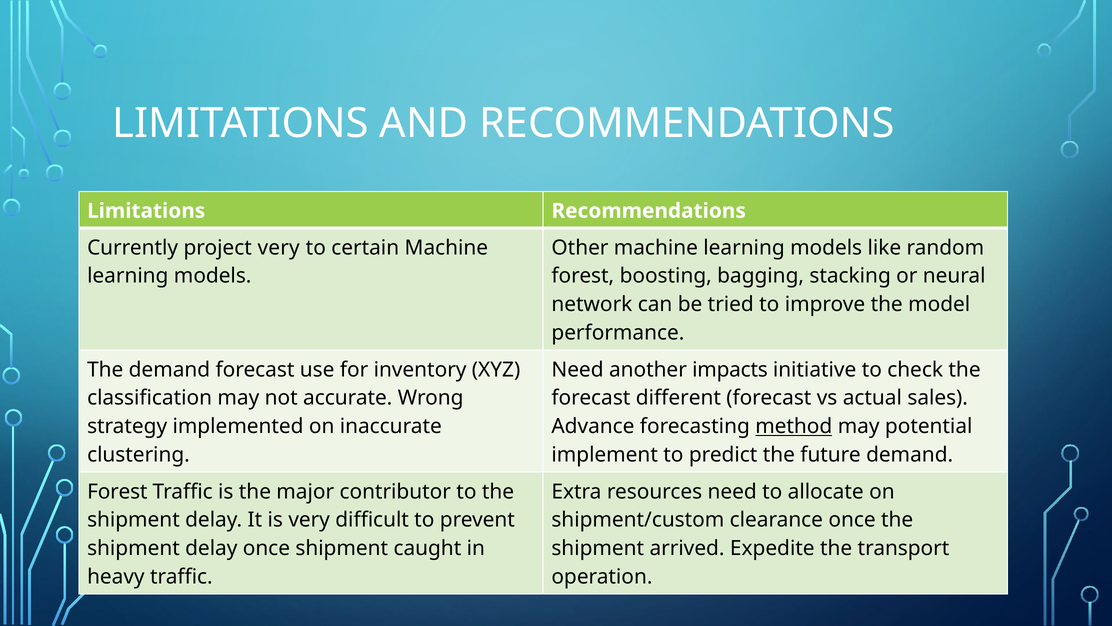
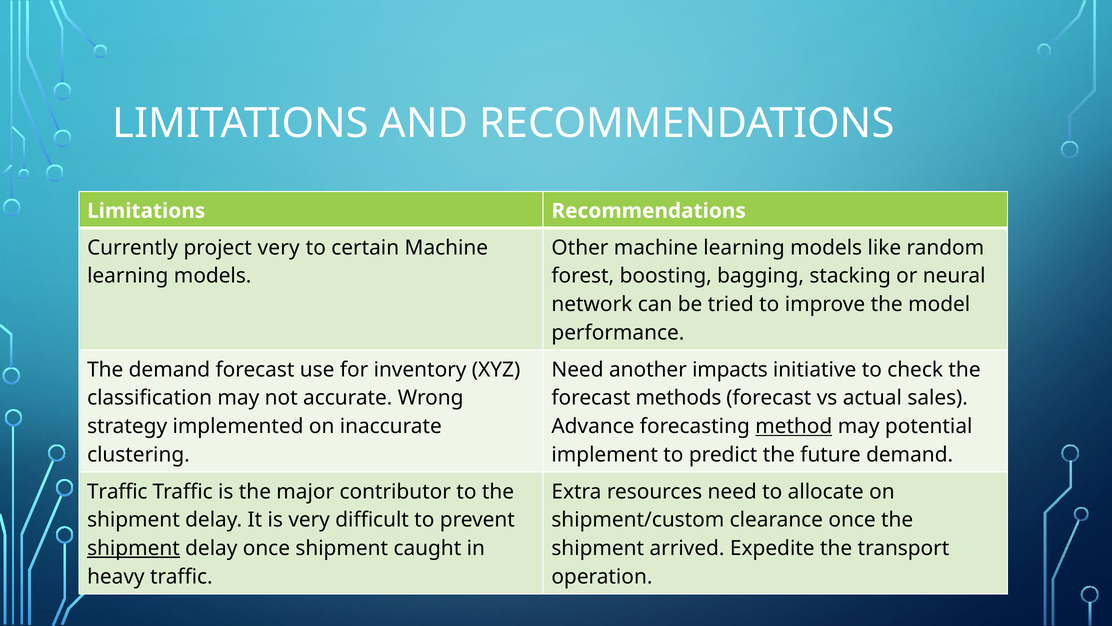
different: different -> methods (678, 398)
Forest: Forest -> Traffic (117, 491)
shipment underline: none -> present (133, 548)
